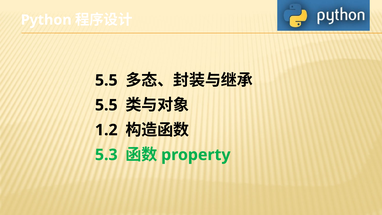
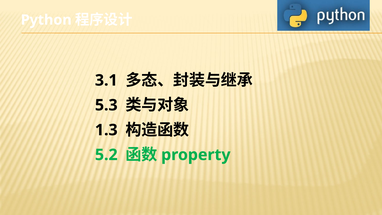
5.5: 5.5 -> 3.1 (106, 80)
5.5: 5.5 -> 5.3 (106, 105)
1.2: 1.2 -> 1.3 (106, 130)
5.3: 5.3 -> 5.2 (106, 155)
